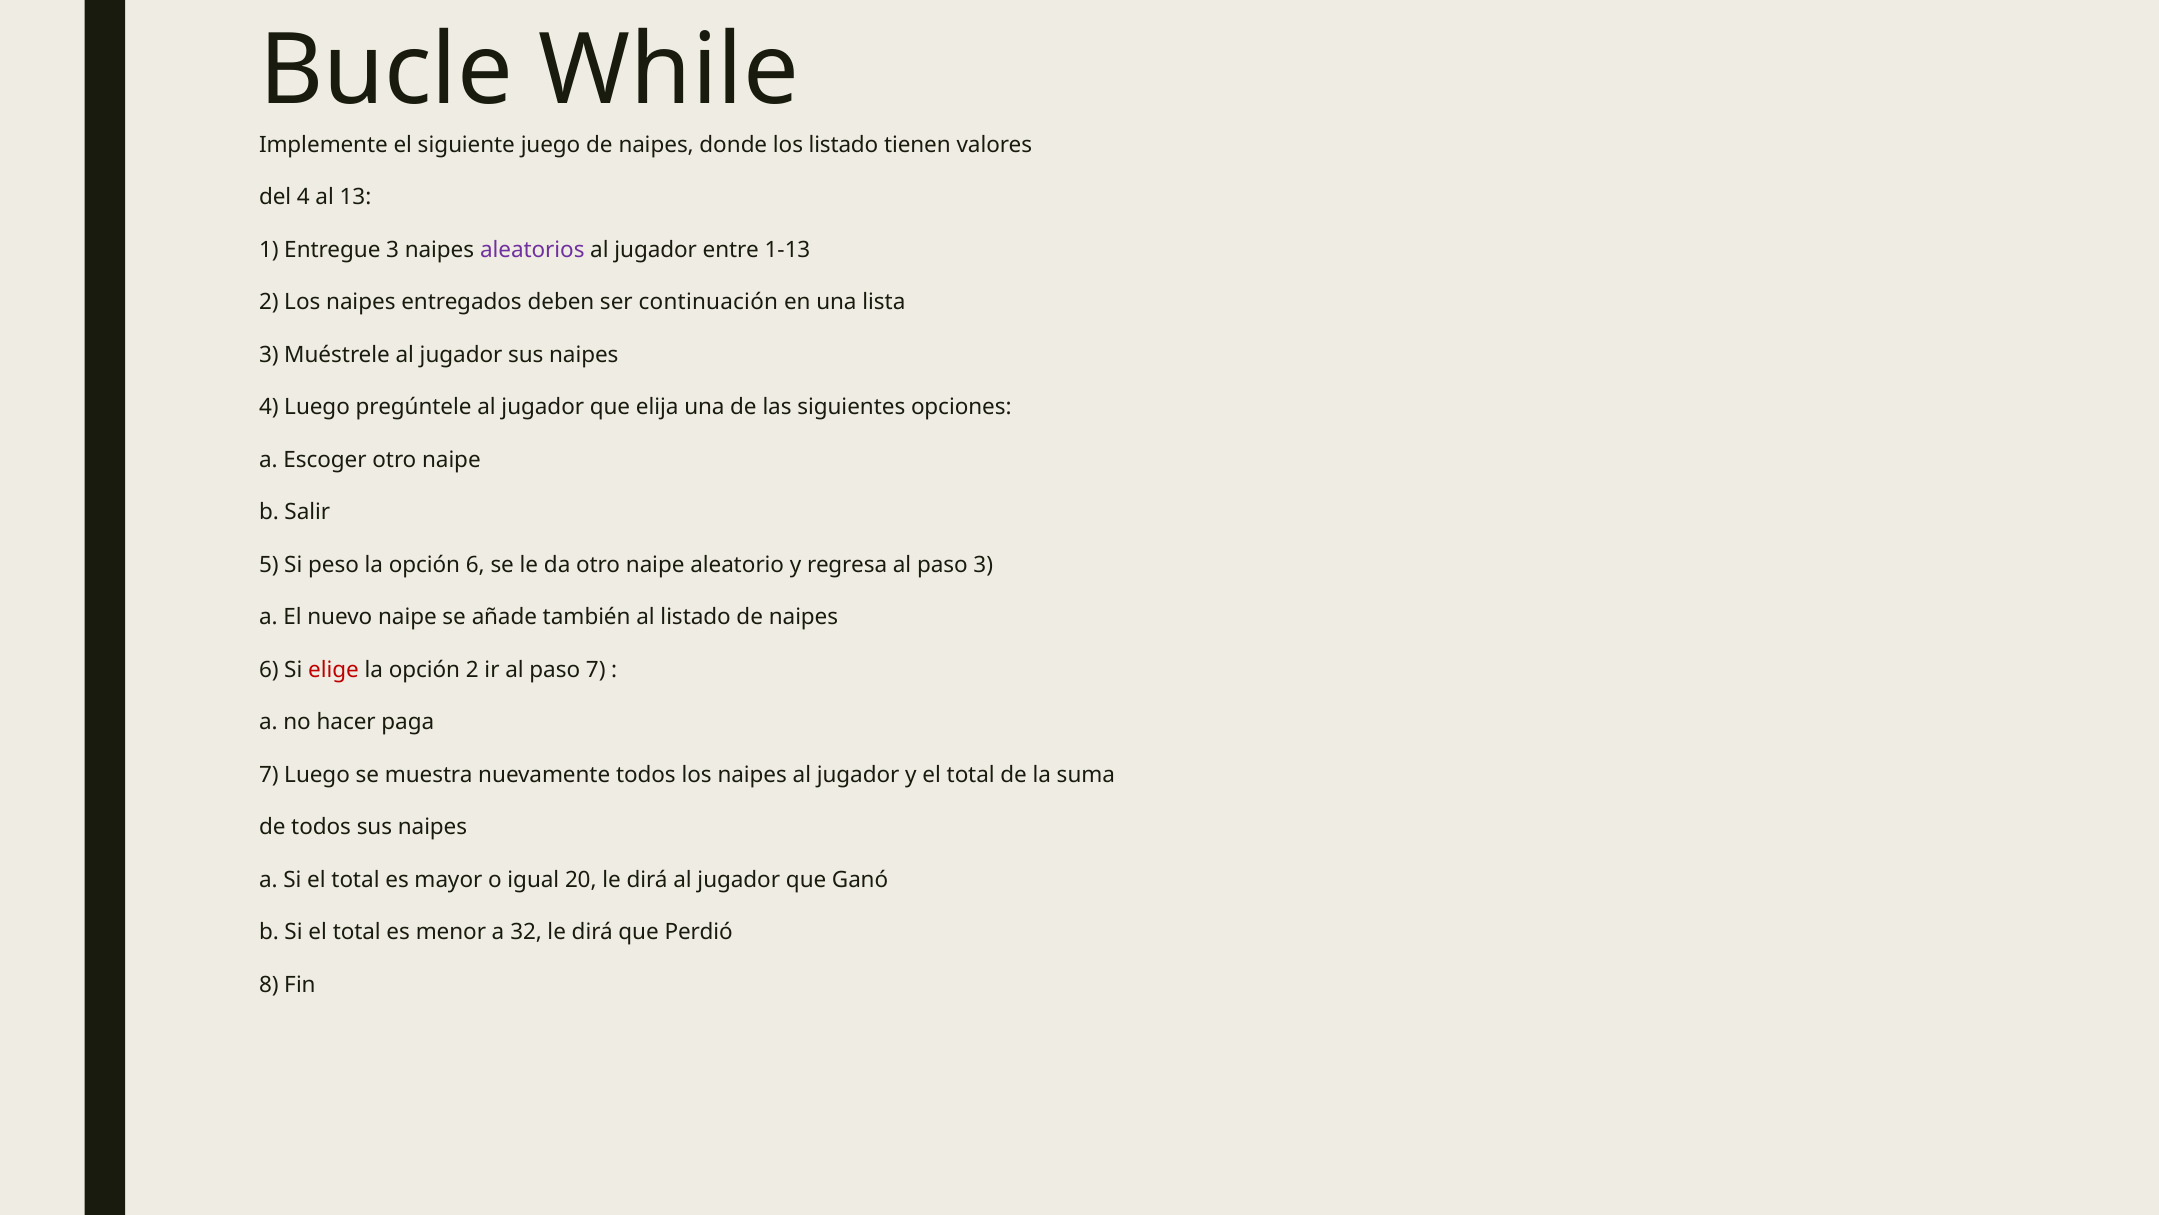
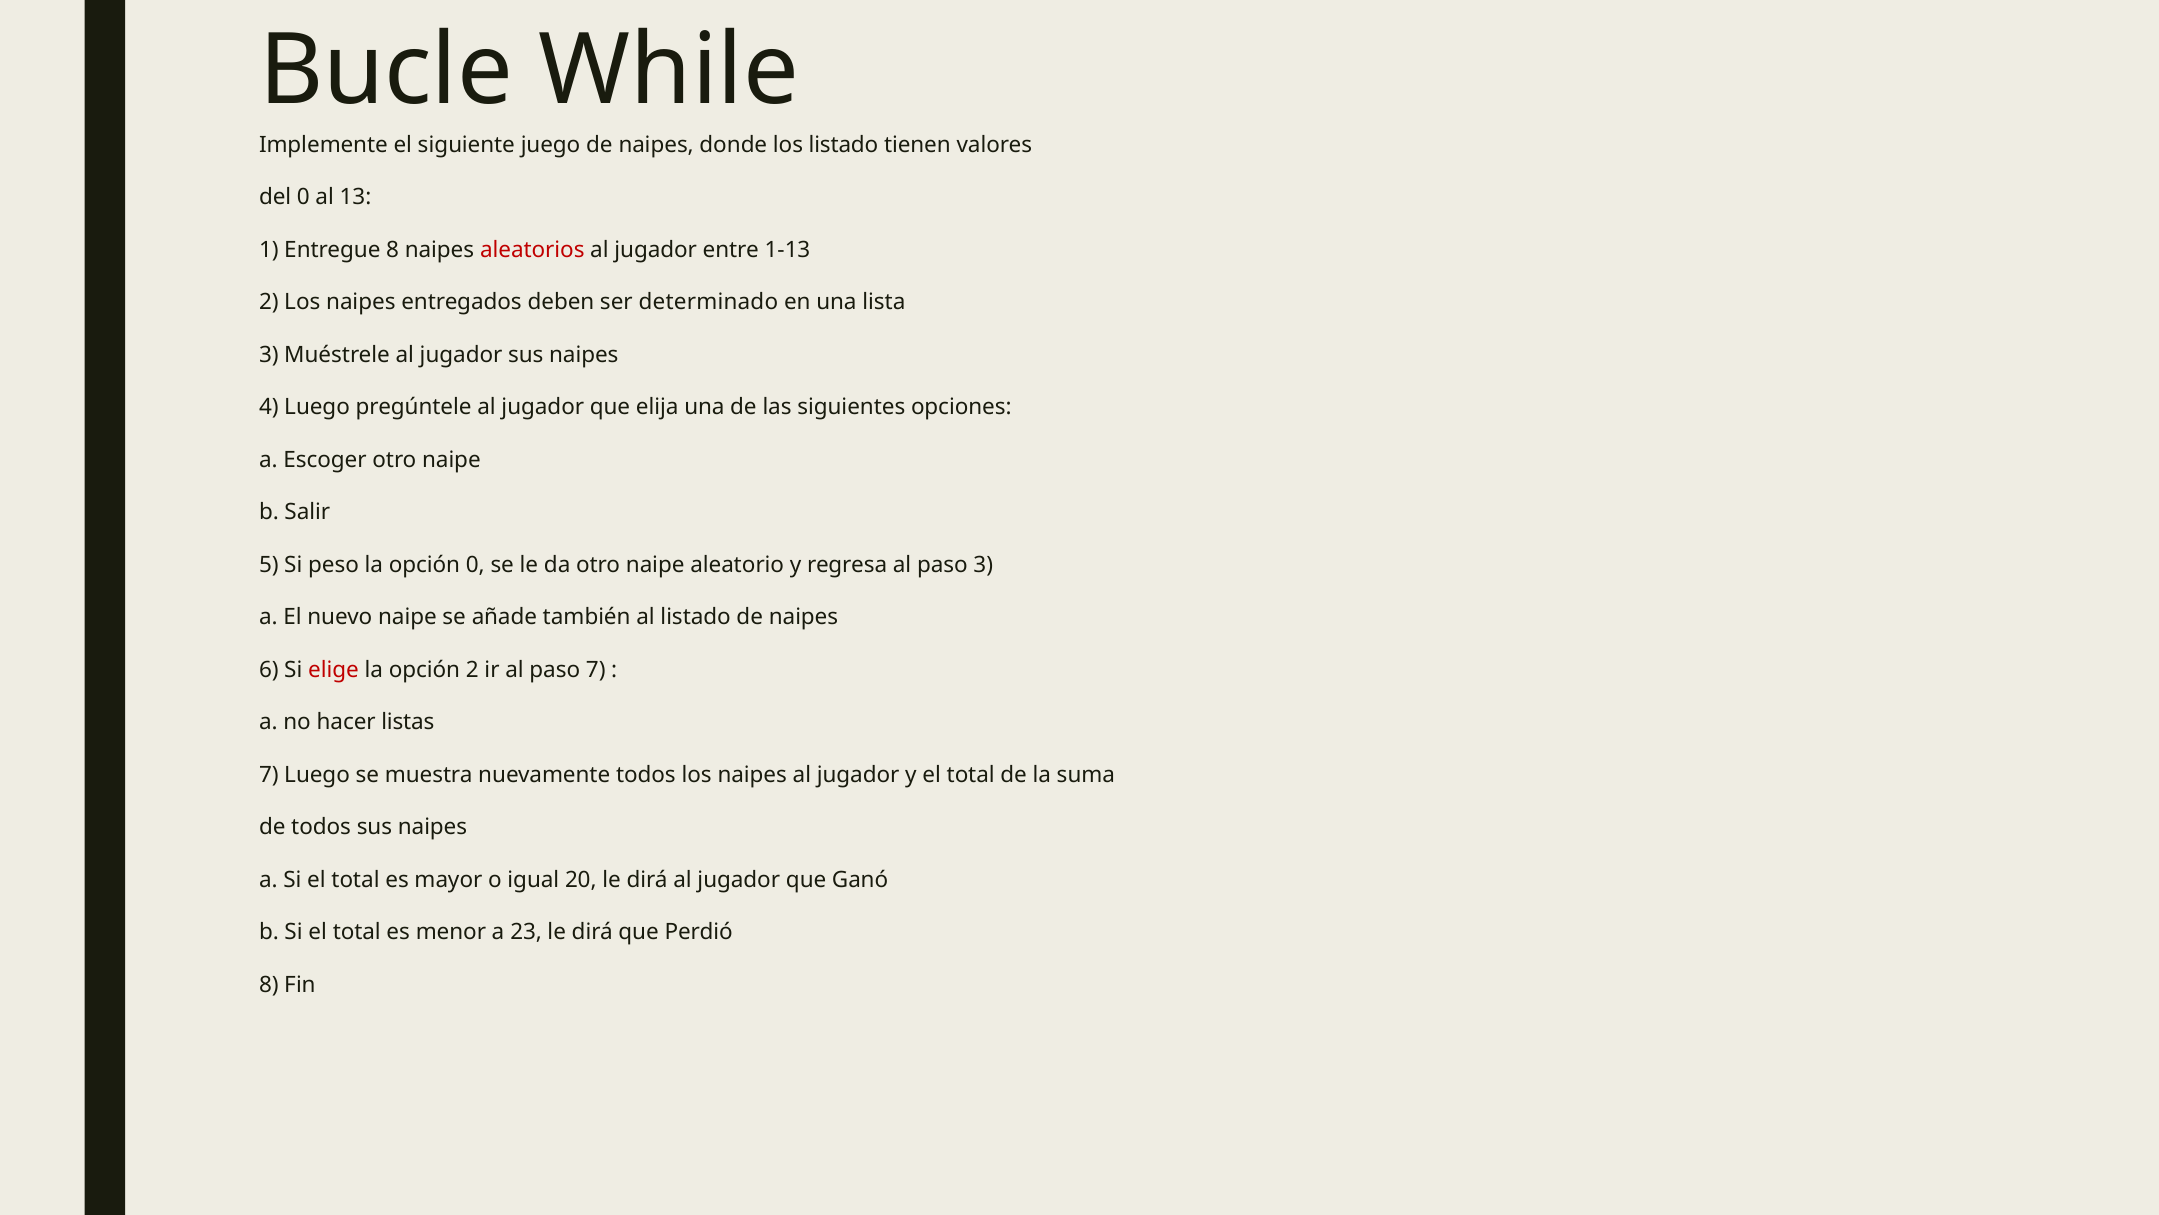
del 4: 4 -> 0 (303, 197)
Entregue 3: 3 -> 8 (393, 250)
aleatorios colour: purple -> red (532, 250)
continuación: continuación -> determinado (708, 302)
opción 6: 6 -> 0 (475, 565)
paga: paga -> listas (408, 722)
32: 32 -> 23 (526, 932)
